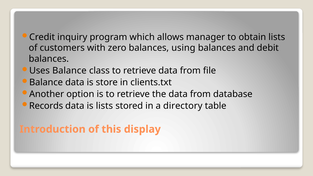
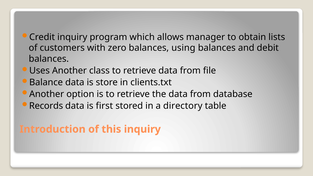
Uses Balance: Balance -> Another (69, 71)
is lists: lists -> first (104, 106)
this display: display -> inquiry (142, 129)
